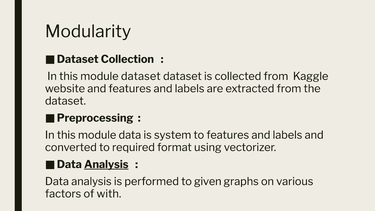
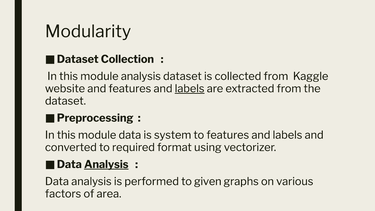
module dataset: dataset -> analysis (141, 76)
labels underline: none -> present (190, 89)
with: with -> area (109, 194)
